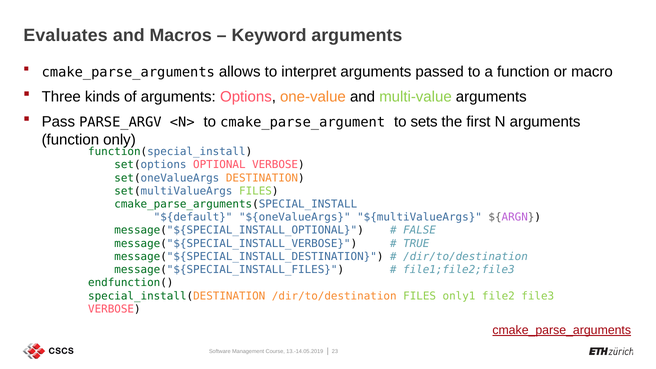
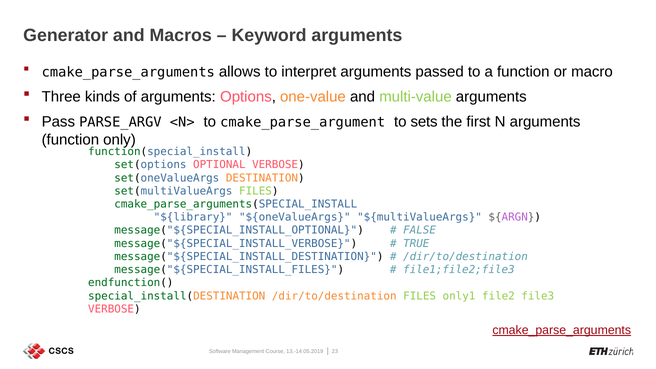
Evaluates: Evaluates -> Generator (66, 36)
${default: ${default -> ${library (193, 217)
